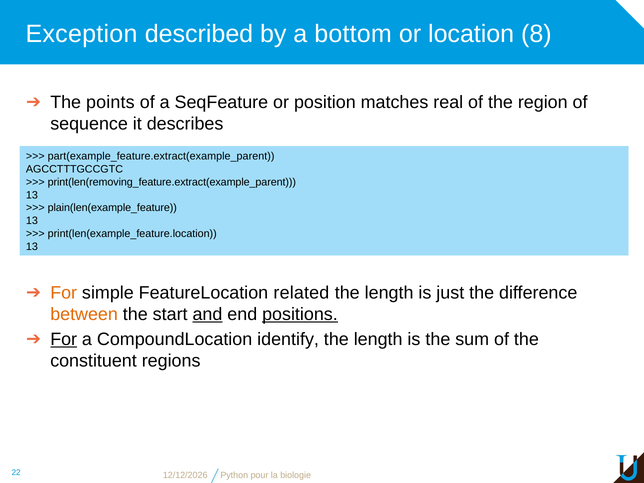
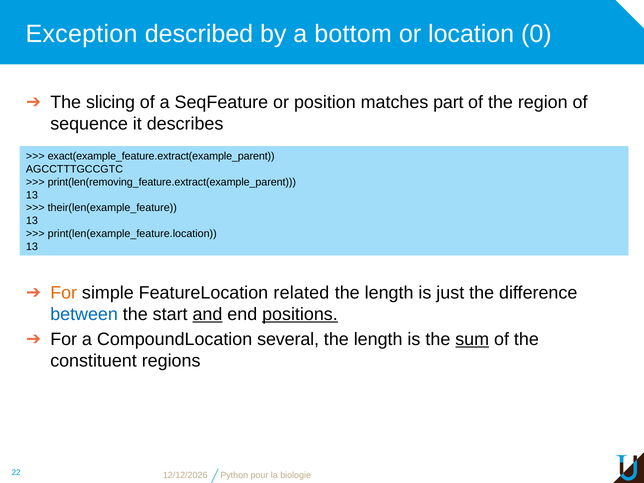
8: 8 -> 0 (536, 34)
points: points -> slicing (111, 102)
real: real -> part (448, 102)
part(example_feature.extract(example_parent: part(example_feature.extract(example_parent -> exact(example_feature.extract(example_parent (161, 156)
plain(len(example_feature: plain(len(example_feature -> their(len(example_feature (112, 208)
between colour: orange -> blue (84, 314)
For underline: present -> none (64, 339)
identify: identify -> several (288, 339)
sum underline: none -> present (472, 339)
